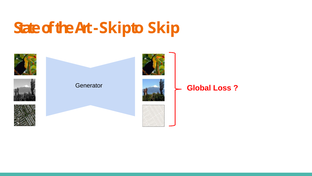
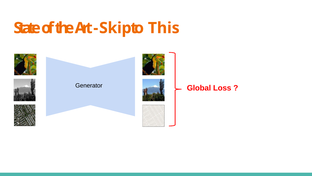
to Skip: Skip -> This (164, 28)
